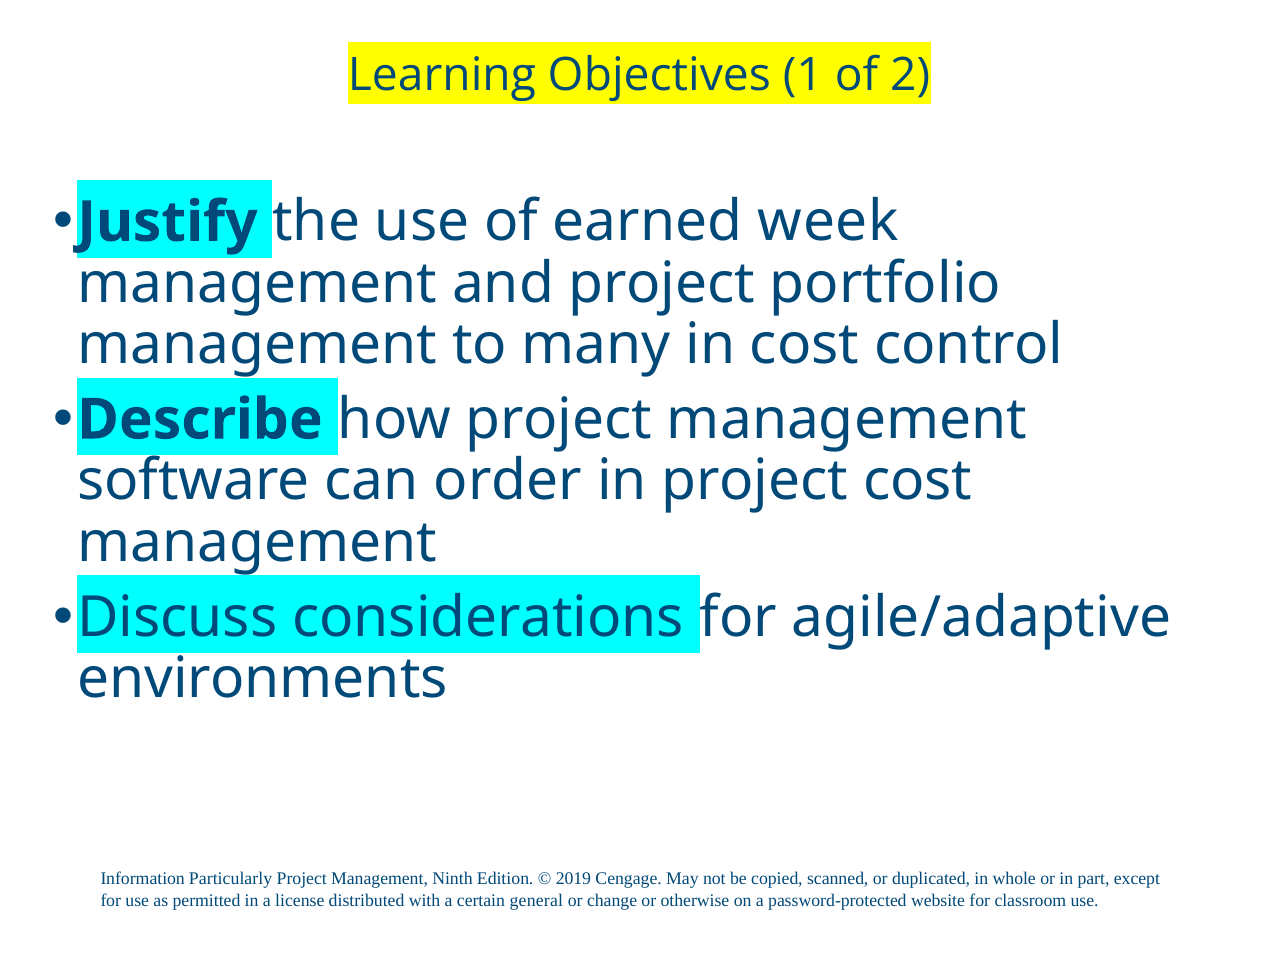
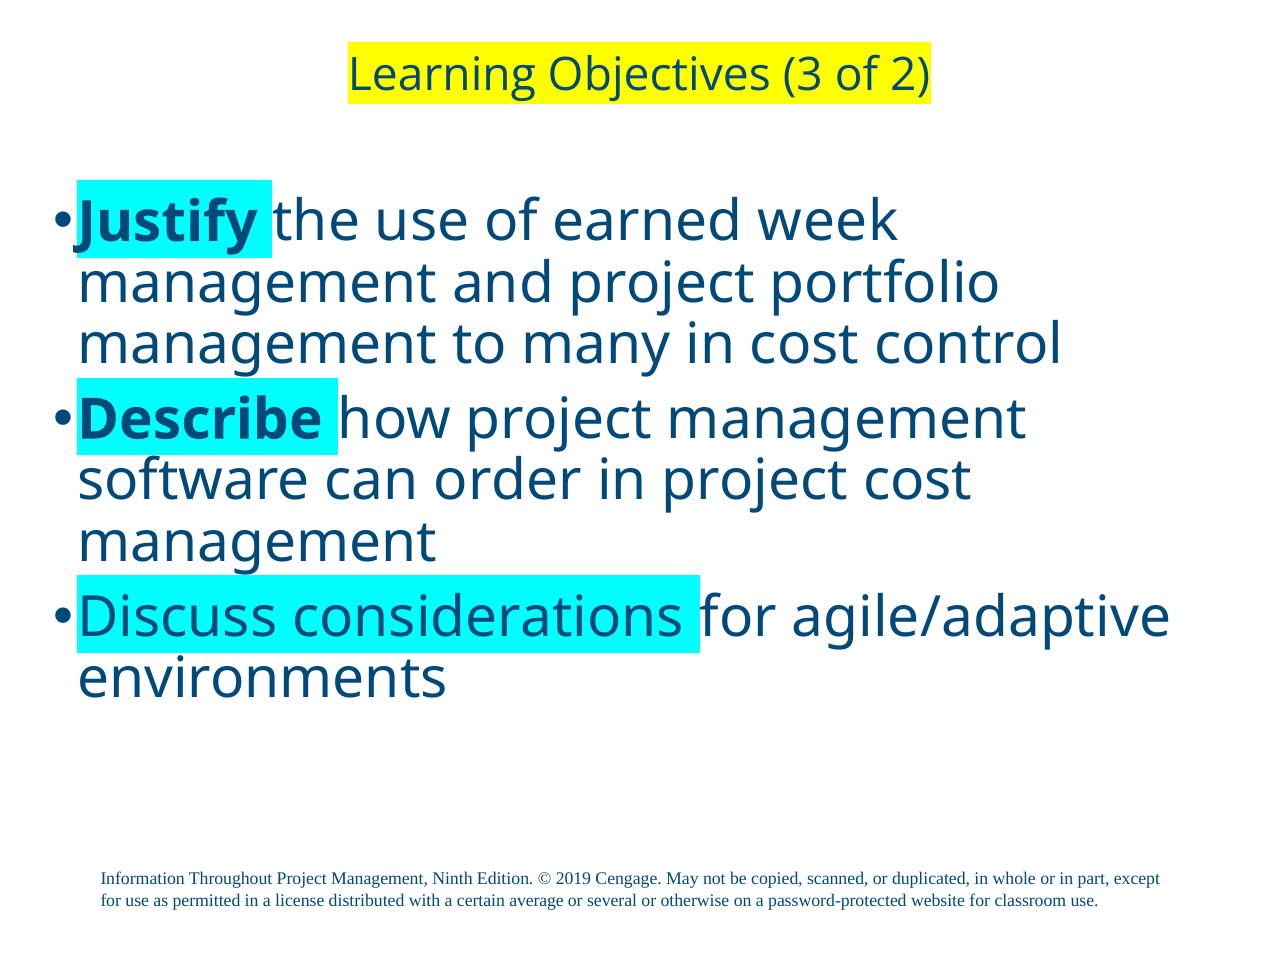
1: 1 -> 3 (803, 76)
Particularly: Particularly -> Throughout (231, 879)
general: general -> average (536, 901)
change: change -> several (612, 901)
